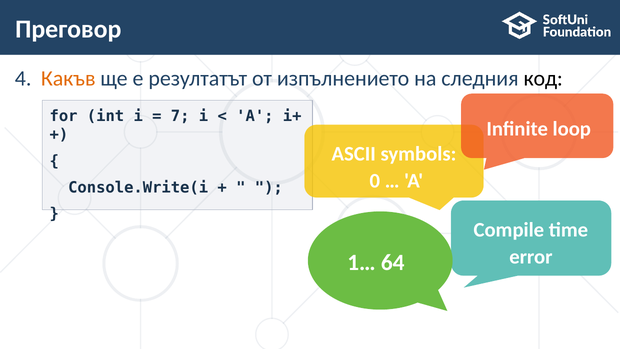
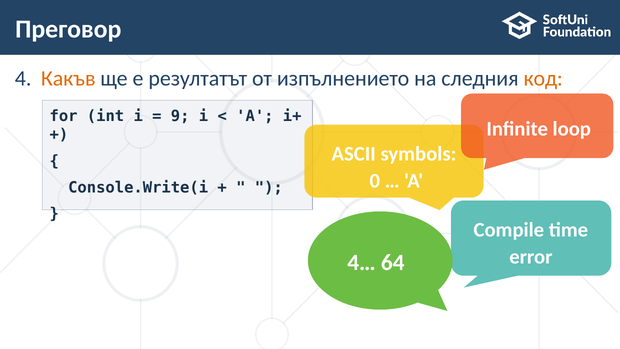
код colour: black -> orange (543, 78)
7: 7 -> 9 (180, 116)
1…: 1… -> 4… (362, 263)
